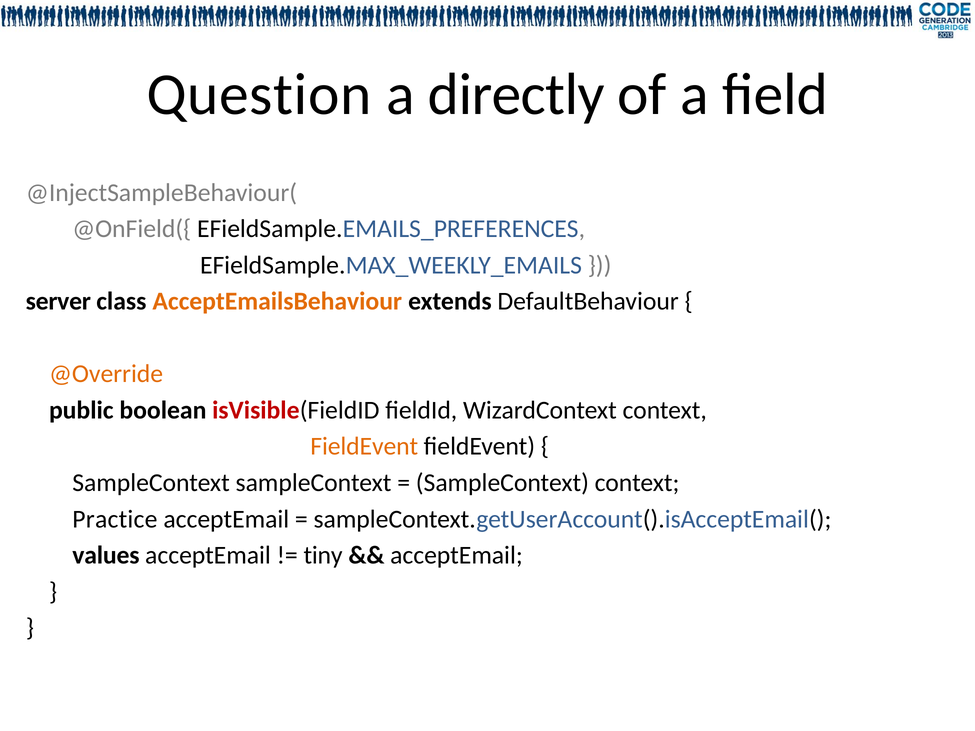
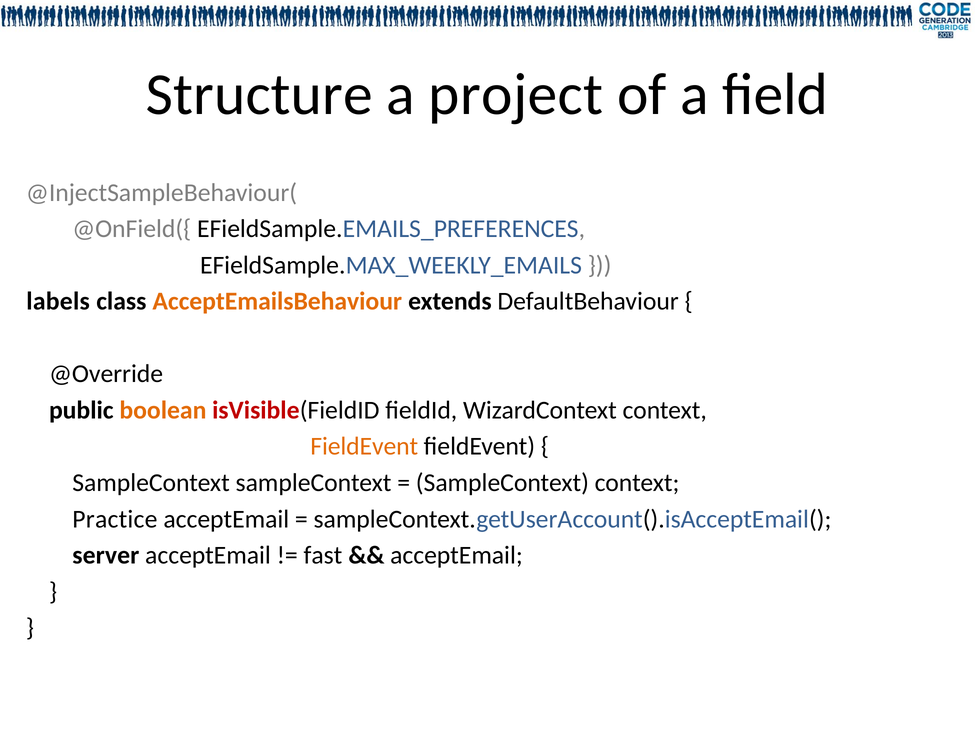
Question: Question -> Structure (259, 94)
directly: directly -> project (516, 94)
server: server -> labels (58, 302)
@Override colour: orange -> black (106, 374)
boolean colour: black -> orange (163, 410)
values: values -> server (106, 555)
tiny: tiny -> fast (323, 555)
